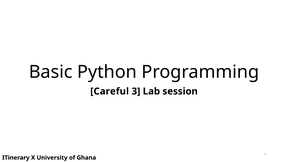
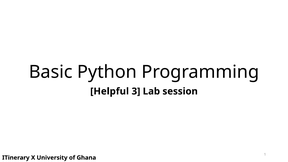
Careful: Careful -> Helpful (110, 91)
